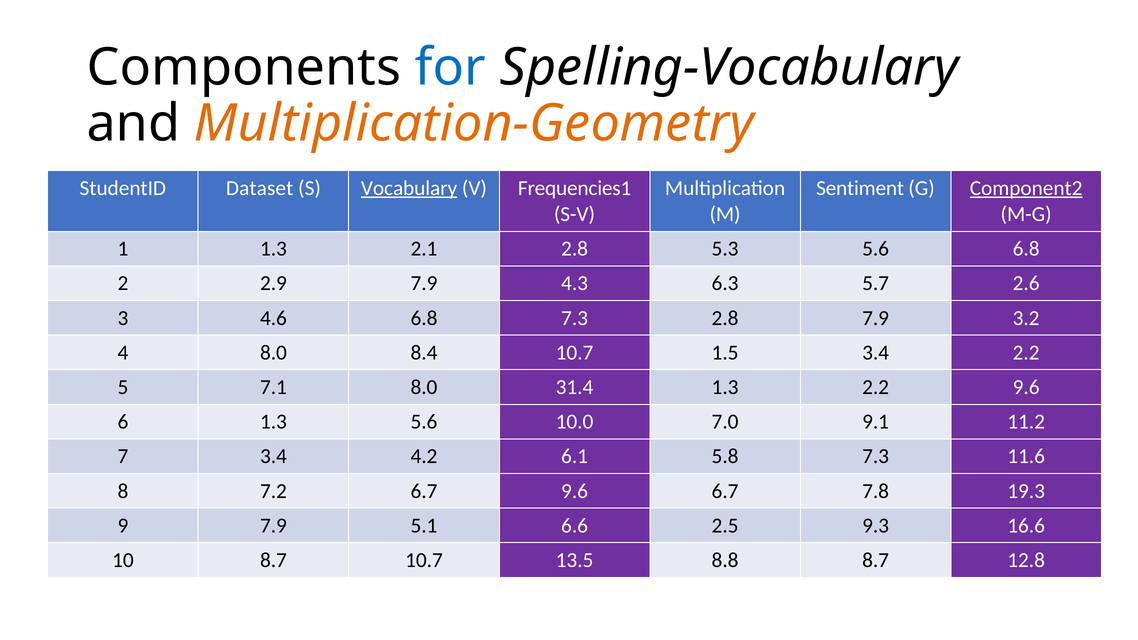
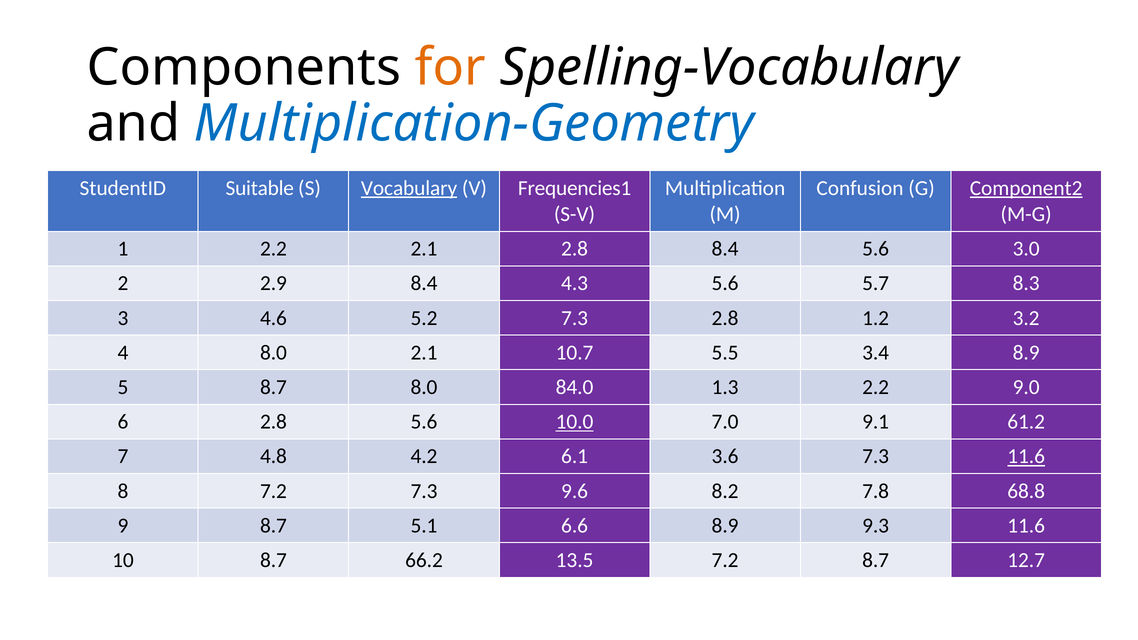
for colour: blue -> orange (450, 67)
Multiplication-Geometry colour: orange -> blue (474, 124)
Dataset: Dataset -> Suitable (260, 188)
Sentiment: Sentiment -> Confusion (860, 188)
1 1.3: 1.3 -> 2.2 (273, 249)
2.8 5.3: 5.3 -> 8.4 (725, 249)
5.6 6.8: 6.8 -> 3.0 (1026, 249)
2.9 7.9: 7.9 -> 8.4 (424, 283)
4.3 6.3: 6.3 -> 5.6 (725, 283)
2.6: 2.6 -> 8.3 (1026, 283)
4.6 6.8: 6.8 -> 5.2 (424, 318)
2.8 7.9: 7.9 -> 1.2 (876, 318)
8.0 8.4: 8.4 -> 2.1 (424, 353)
1.5: 1.5 -> 5.5 (725, 353)
3.4 2.2: 2.2 -> 8.9 (1026, 353)
5 7.1: 7.1 -> 8.7 (273, 387)
31.4: 31.4 -> 84.0 (575, 387)
2.2 9.6: 9.6 -> 9.0 (1026, 387)
6 1.3: 1.3 -> 2.8 (273, 422)
10.0 underline: none -> present (575, 422)
11.2: 11.2 -> 61.2 (1026, 422)
7 3.4: 3.4 -> 4.8 (273, 457)
5.8: 5.8 -> 3.6 (725, 457)
11.6 underline: none -> present (1026, 457)
7.2 6.7: 6.7 -> 7.3 (424, 491)
9.6 6.7: 6.7 -> 8.2 (725, 491)
19.3: 19.3 -> 68.8 (1026, 491)
9 7.9: 7.9 -> 8.7 (273, 526)
6.6 2.5: 2.5 -> 8.9 (725, 526)
9.3 16.6: 16.6 -> 11.6 (1026, 526)
8.7 10.7: 10.7 -> 66.2 (424, 560)
13.5 8.8: 8.8 -> 7.2 (725, 560)
12.8: 12.8 -> 12.7 (1026, 560)
